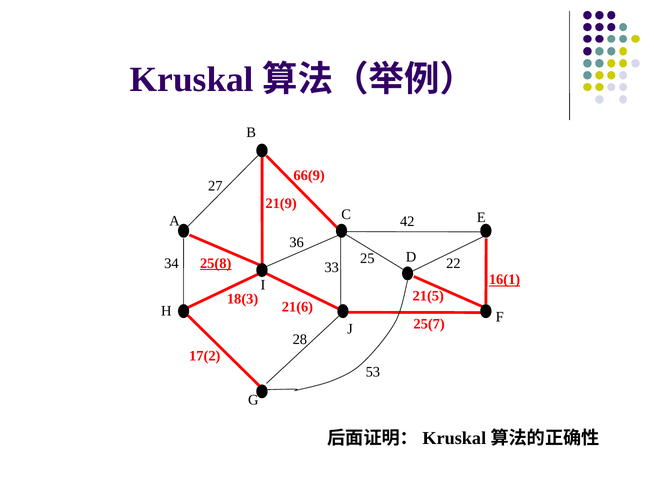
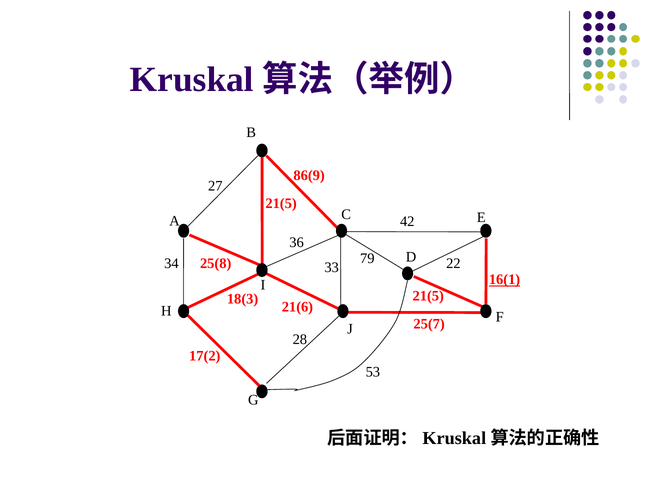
66(9: 66(9 -> 86(9 (309, 175)
21(9: 21(9 -> 21(5 (281, 203)
25(8 underline: present -> none (216, 263)
25: 25 -> 79 (367, 258)
